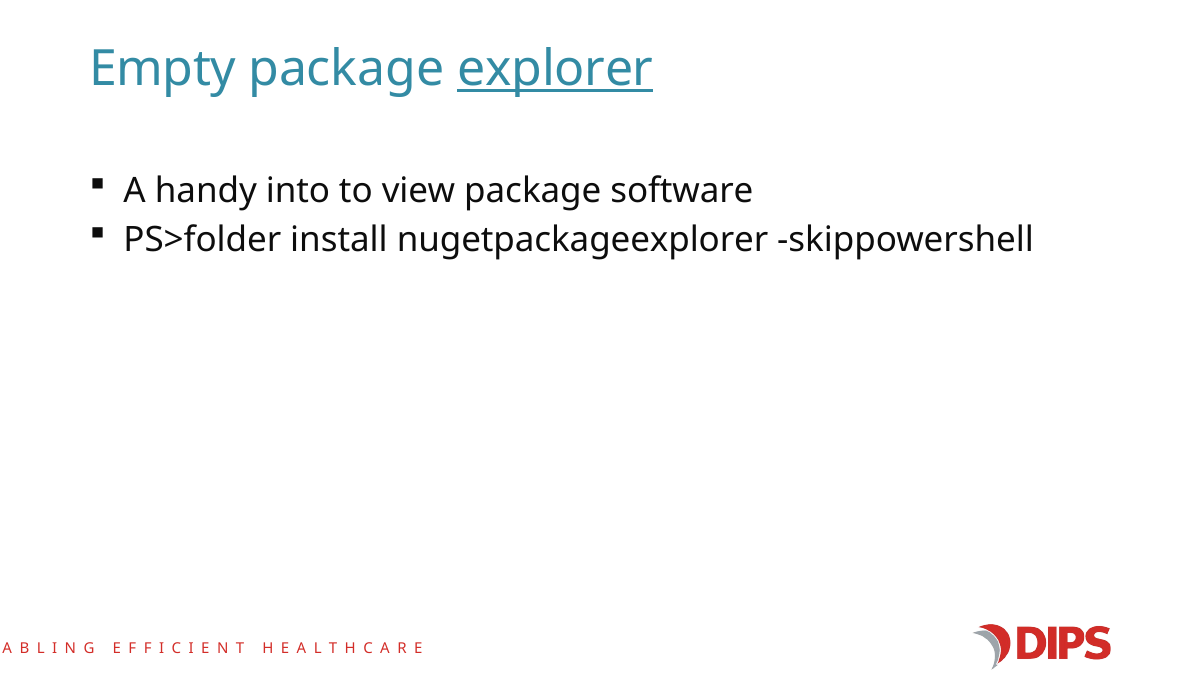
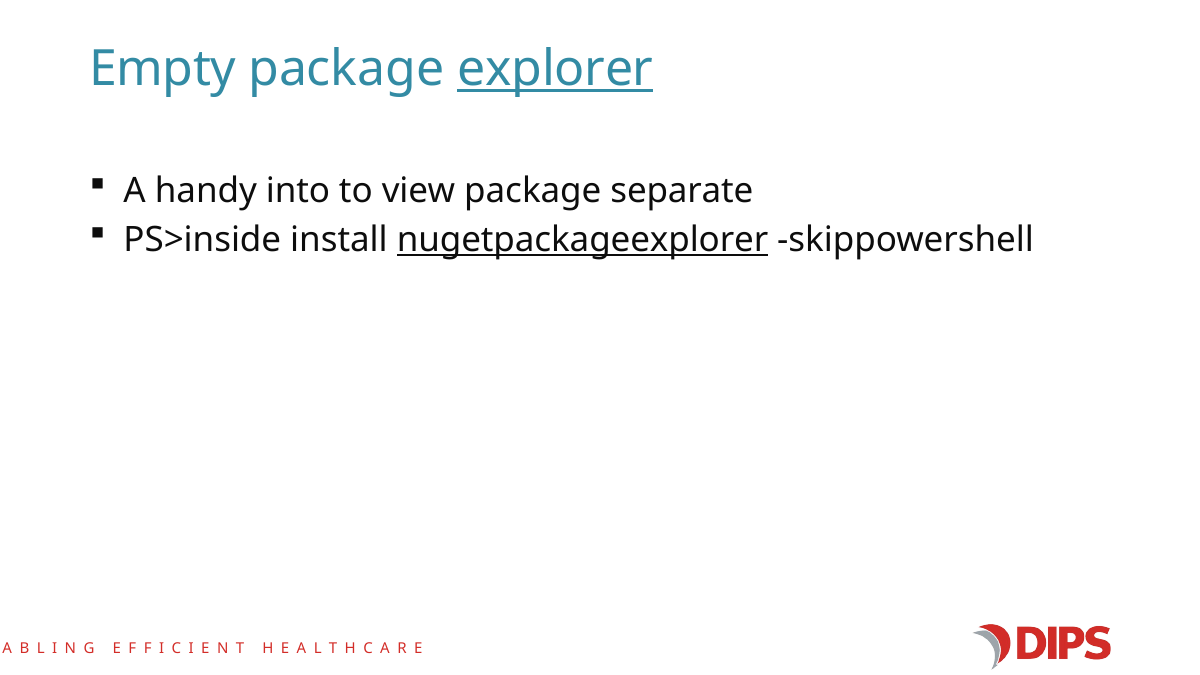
software: software -> separate (682, 191)
PS>folder: PS>folder -> PS>inside (202, 240)
nugetpackageexplorer underline: none -> present (583, 240)
